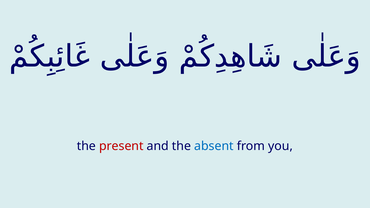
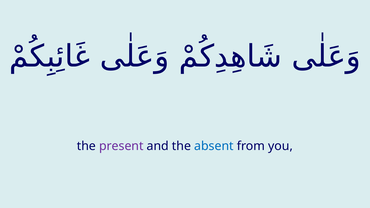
present colour: red -> purple (121, 146)
